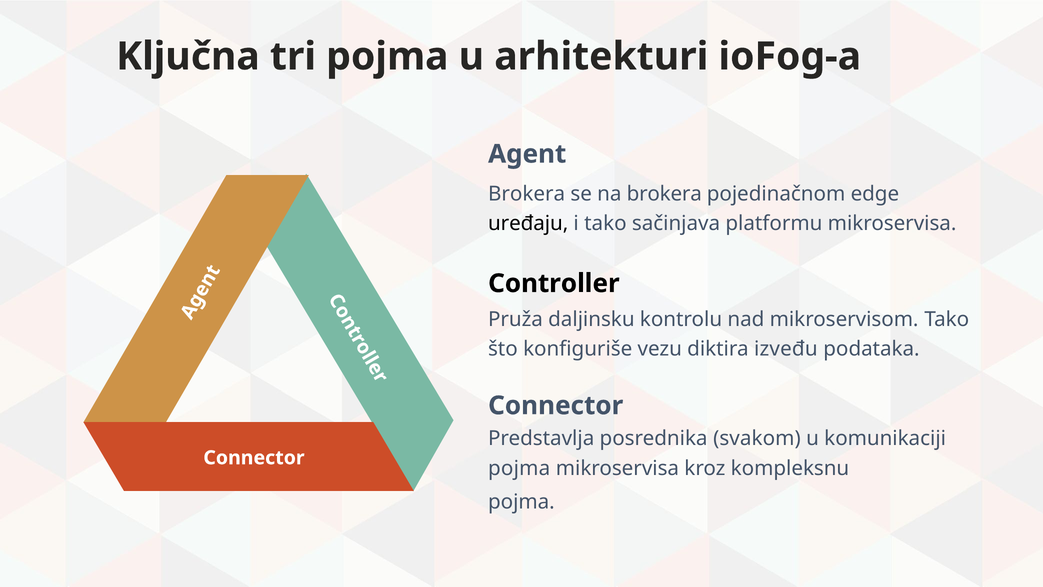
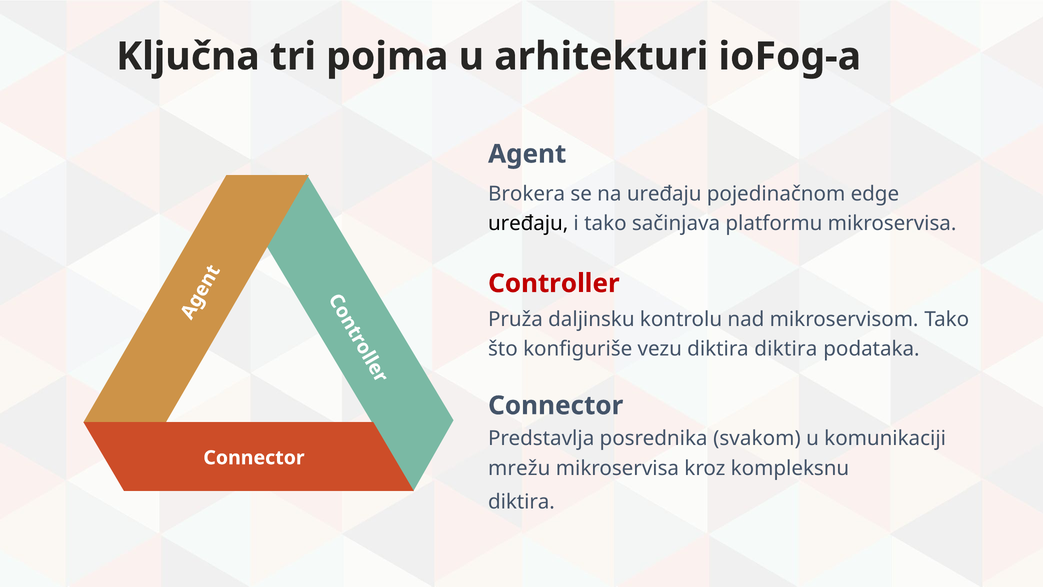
na brokera: brokera -> uređaju (664, 194)
Controller colour: black -> red (554, 283)
diktira izveđu: izveđu -> diktira (786, 349)
pojma: pojma -> mrežu (519, 468)
pojma: pojma -> diktira (521, 502)
